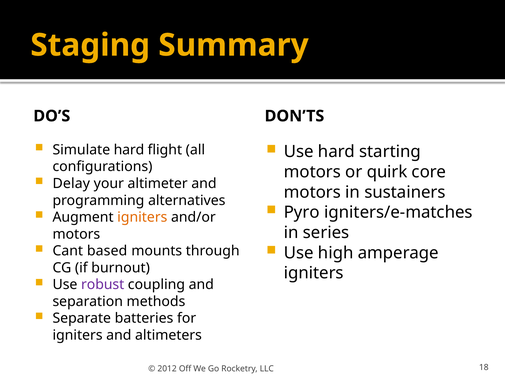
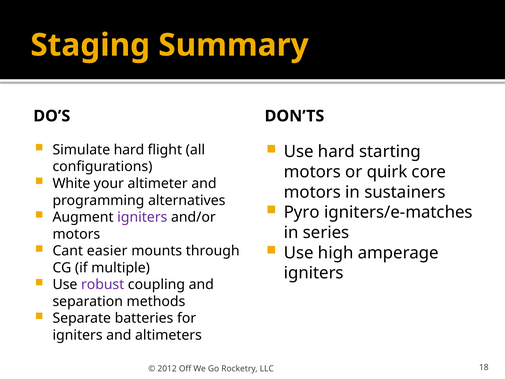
Delay: Delay -> White (71, 183)
igniters colour: orange -> purple (142, 217)
based: based -> easier (107, 251)
burnout: burnout -> multiple (121, 268)
